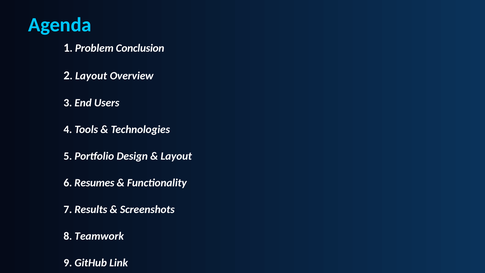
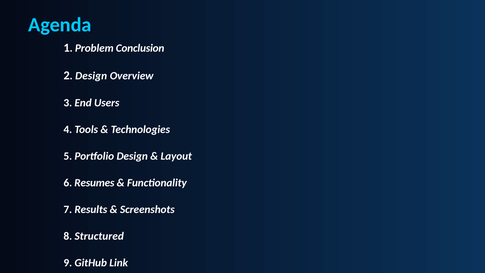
2 Layout: Layout -> Design (91, 76)
Teamwork: Teamwork -> Structured (99, 236)
